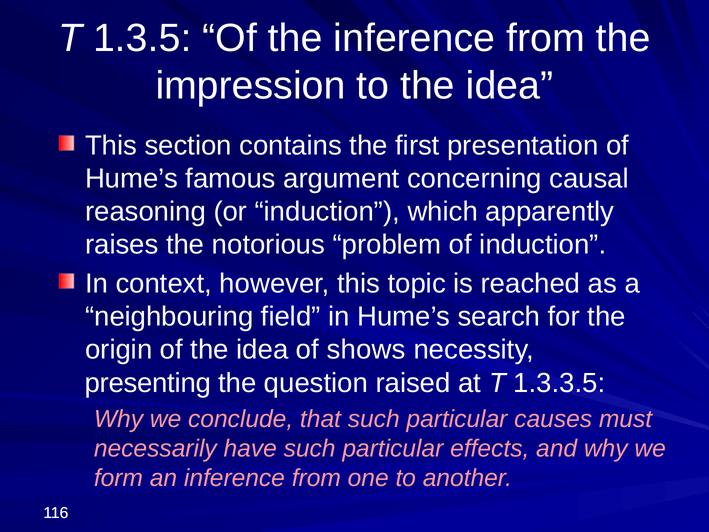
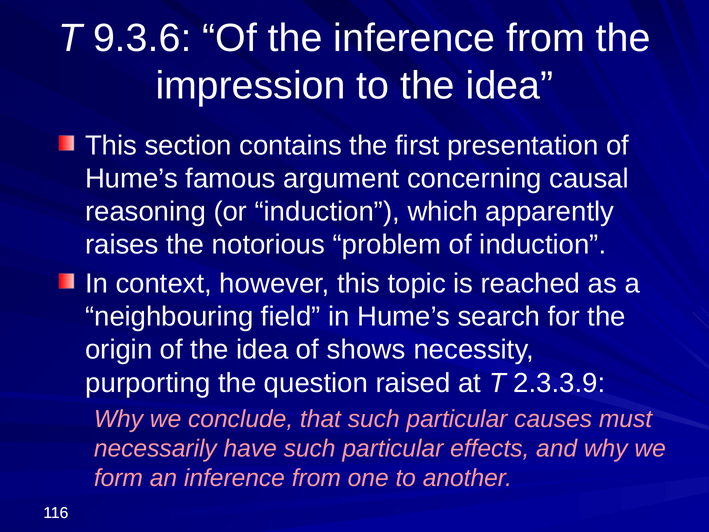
1.3.5: 1.3.5 -> 9.3.6 (142, 38)
presenting: presenting -> purporting (148, 383)
1.3.3.5: 1.3.3.5 -> 2.3.3.9 (559, 383)
